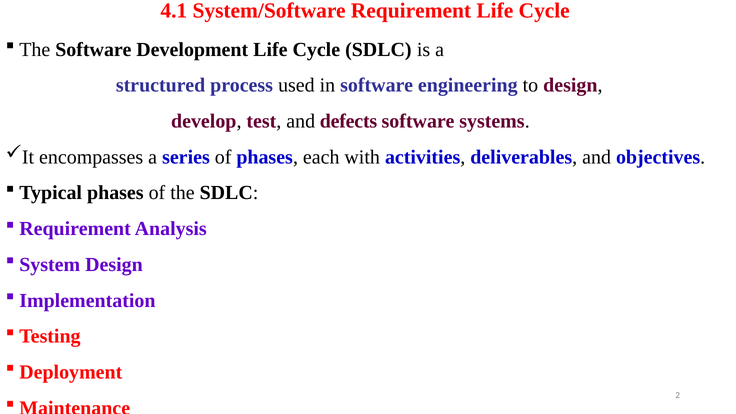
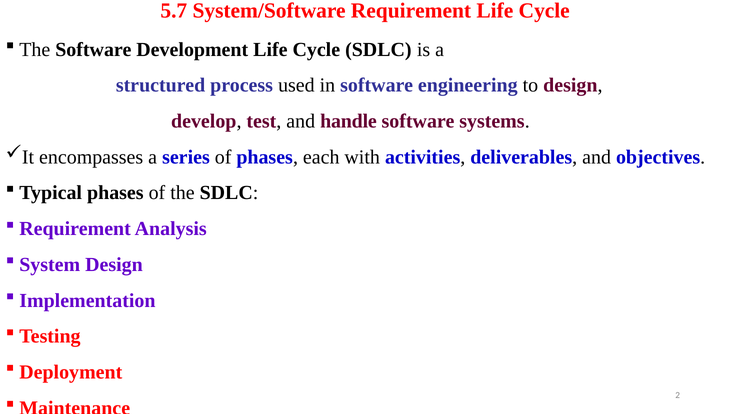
4.1: 4.1 -> 5.7 (174, 11)
defects: defects -> handle (348, 121)
